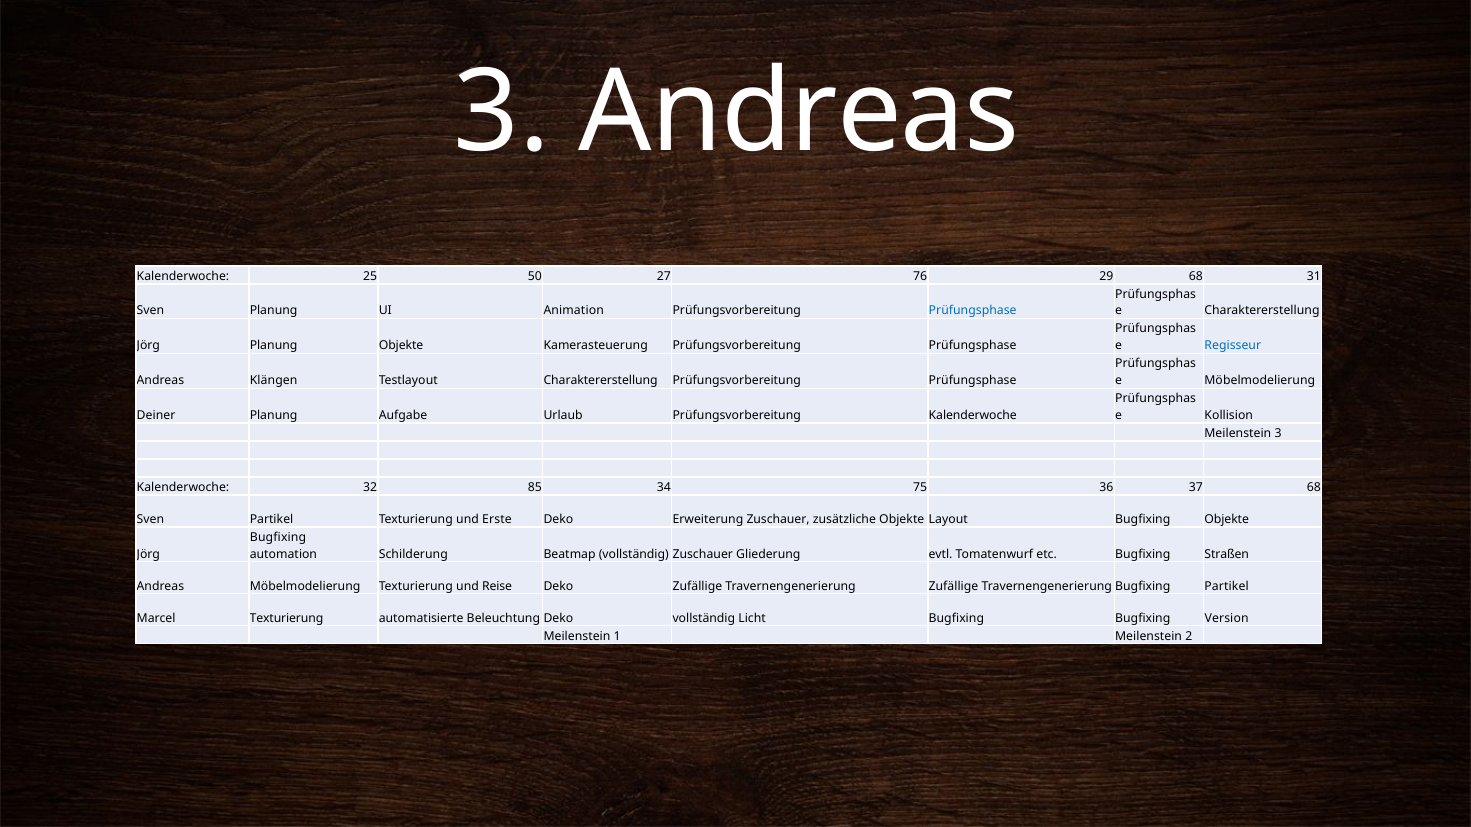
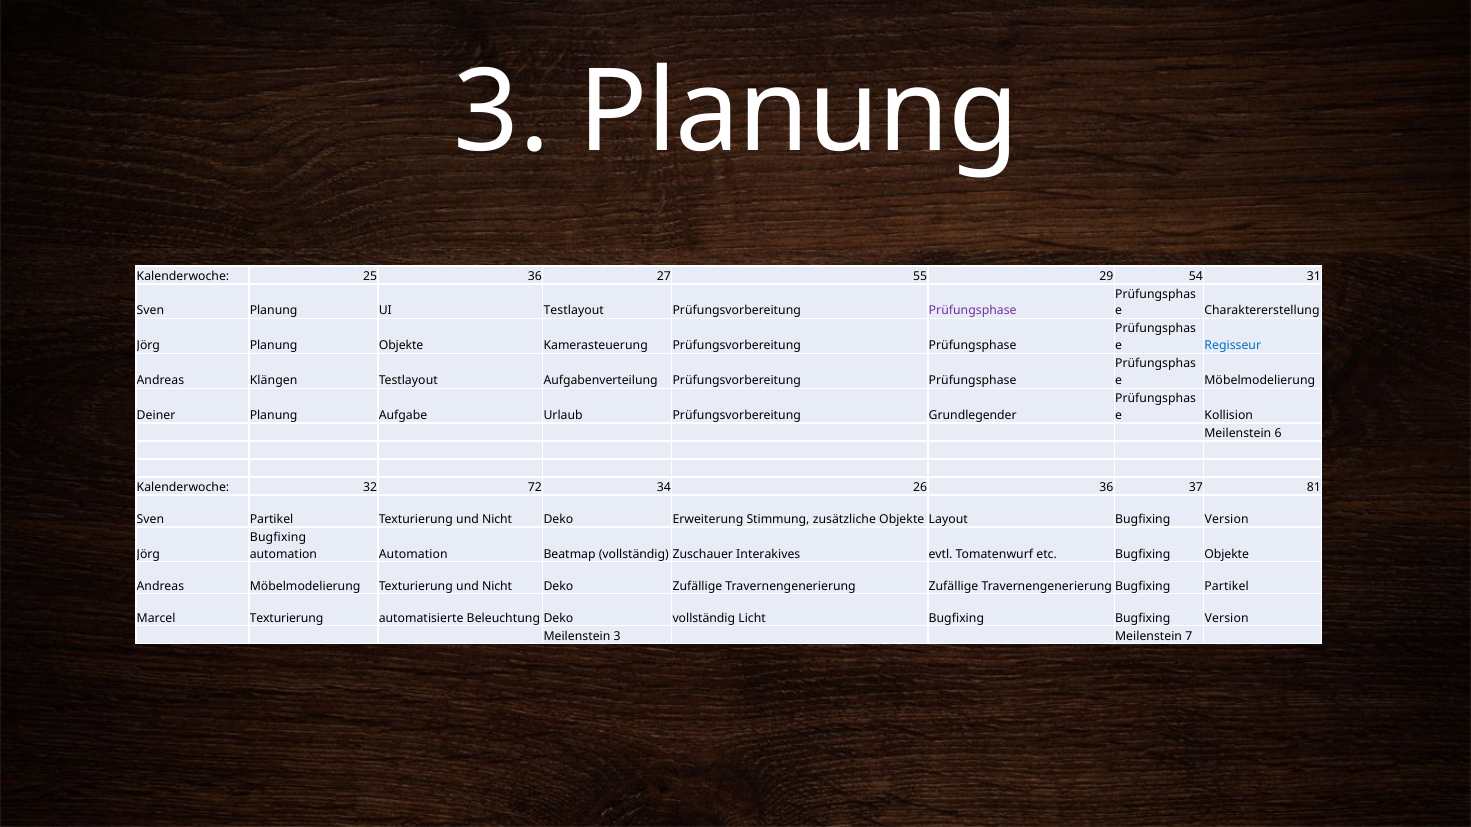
3 Andreas: Andreas -> Planung (799, 113)
25 50: 50 -> 36 (535, 276)
76: 76 -> 55 (920, 276)
29 68: 68 -> 54 (1196, 276)
UI Animation: Animation -> Testlayout (574, 311)
Prüfungsphase colour: blue -> purple (973, 311)
Testlayout Charaktererstellung: Charaktererstellung -> Aufgabenverteilung (601, 381)
Prüfungsvorbereitung Kalenderwoche: Kalenderwoche -> Grundlegender (973, 416)
Meilenstein 3: 3 -> 6 (1278, 434)
85: 85 -> 72 (535, 488)
75: 75 -> 26 (920, 488)
37 68: 68 -> 81 (1314, 488)
Partikel Texturierung und Erste: Erste -> Nicht (497, 520)
Erweiterung Zuschauer: Zuschauer -> Stimmung (778, 520)
Objekte: Objekte -> Version (1227, 520)
automation Schilderung: Schilderung -> Automation (413, 555)
Gliederung: Gliederung -> Interakives (768, 555)
Bugfixing Straßen: Straßen -> Objekte (1227, 555)
Möbelmodelierung Texturierung und Reise: Reise -> Nicht (497, 586)
Meilenstein 1: 1 -> 3 (617, 636)
2: 2 -> 7 (1189, 636)
